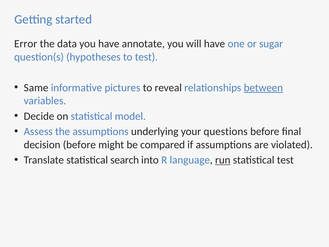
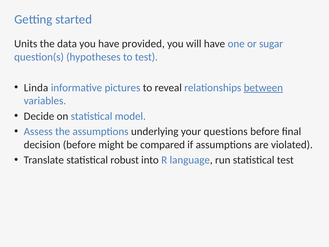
Error: Error -> Units (26, 44)
annotate: annotate -> provided (143, 44)
Same: Same -> Linda (36, 88)
search: search -> robust (125, 160)
run underline: present -> none (223, 160)
